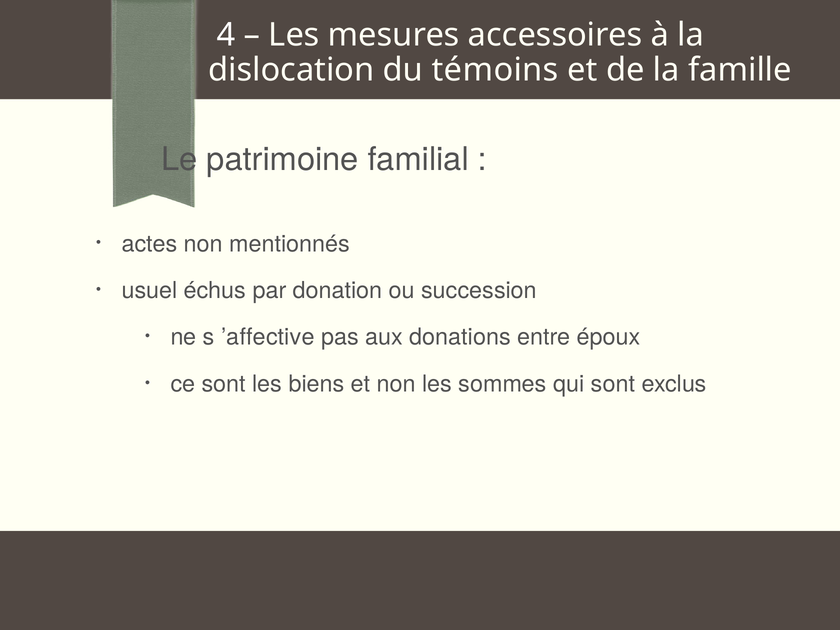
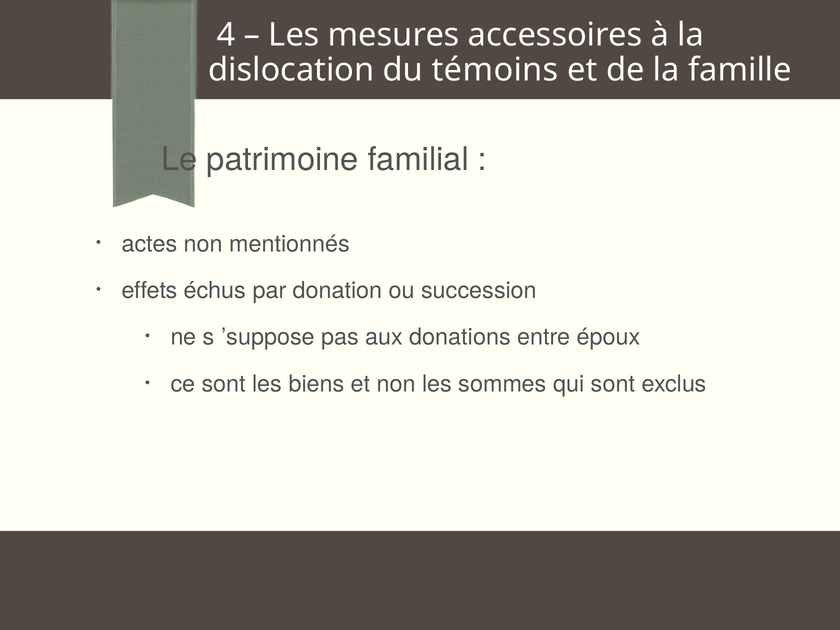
usuel: usuel -> effets (150, 290)
’affective: ’affective -> ’suppose (268, 337)
